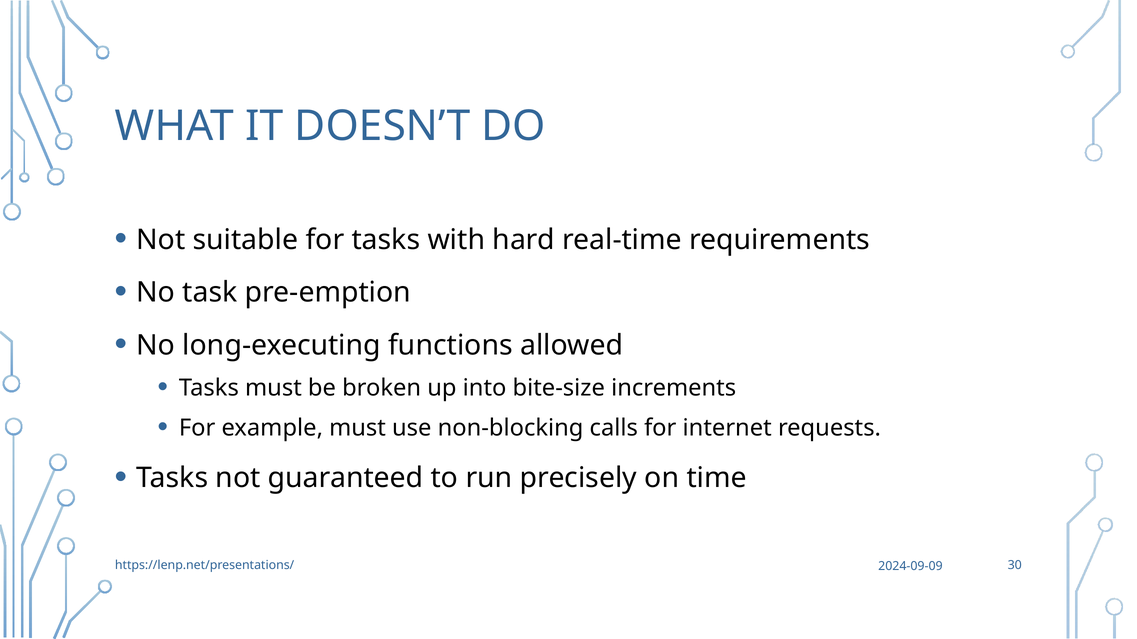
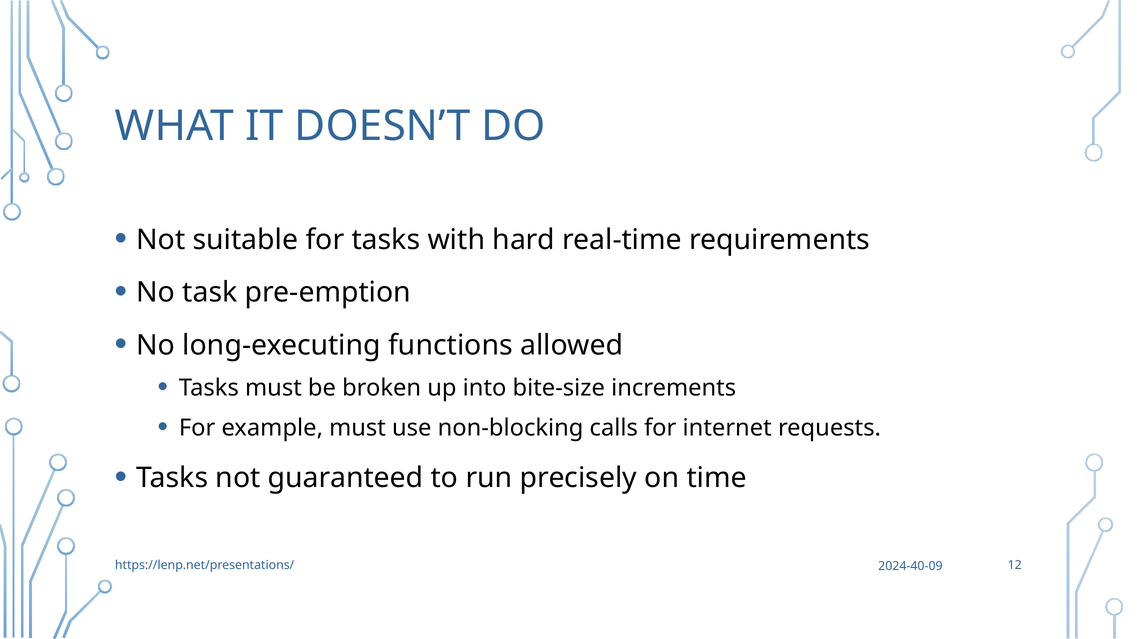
30: 30 -> 12 (1015, 566)
2024-09-09: 2024-09-09 -> 2024-40-09 (910, 566)
